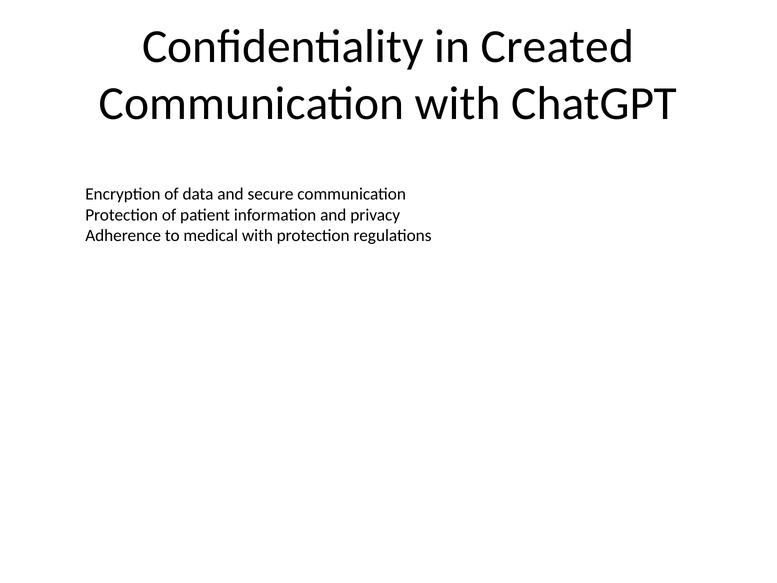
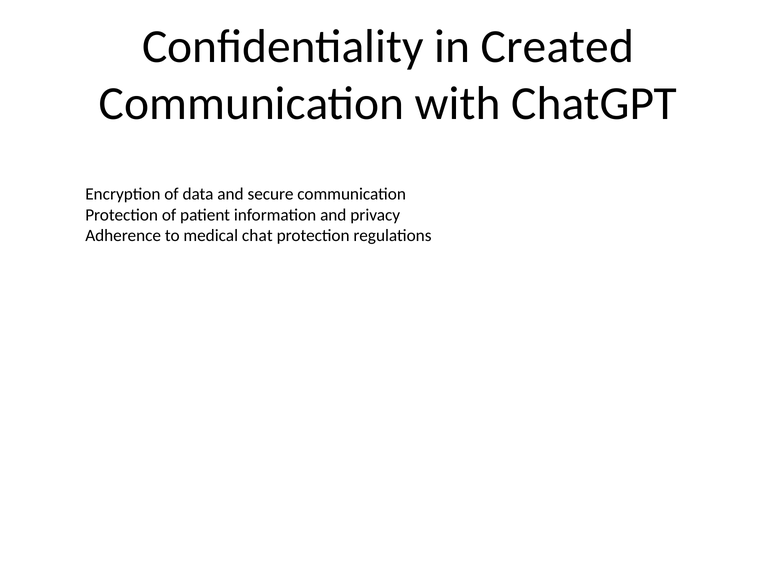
medical with: with -> chat (257, 236)
